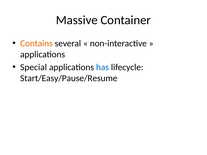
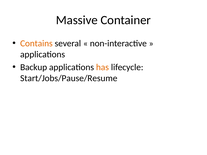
Special: Special -> Backup (34, 67)
has colour: blue -> orange (102, 67)
Start/Easy/Pause/Resume: Start/Easy/Pause/Resume -> Start/Jobs/Pause/Resume (69, 78)
